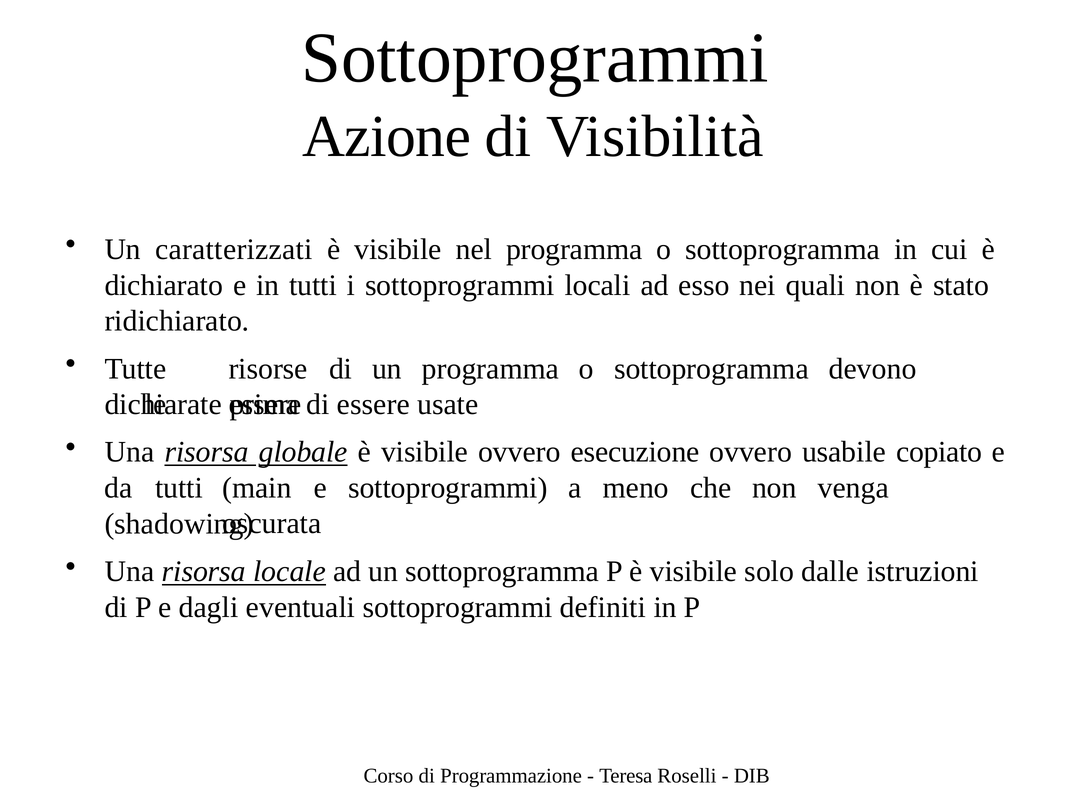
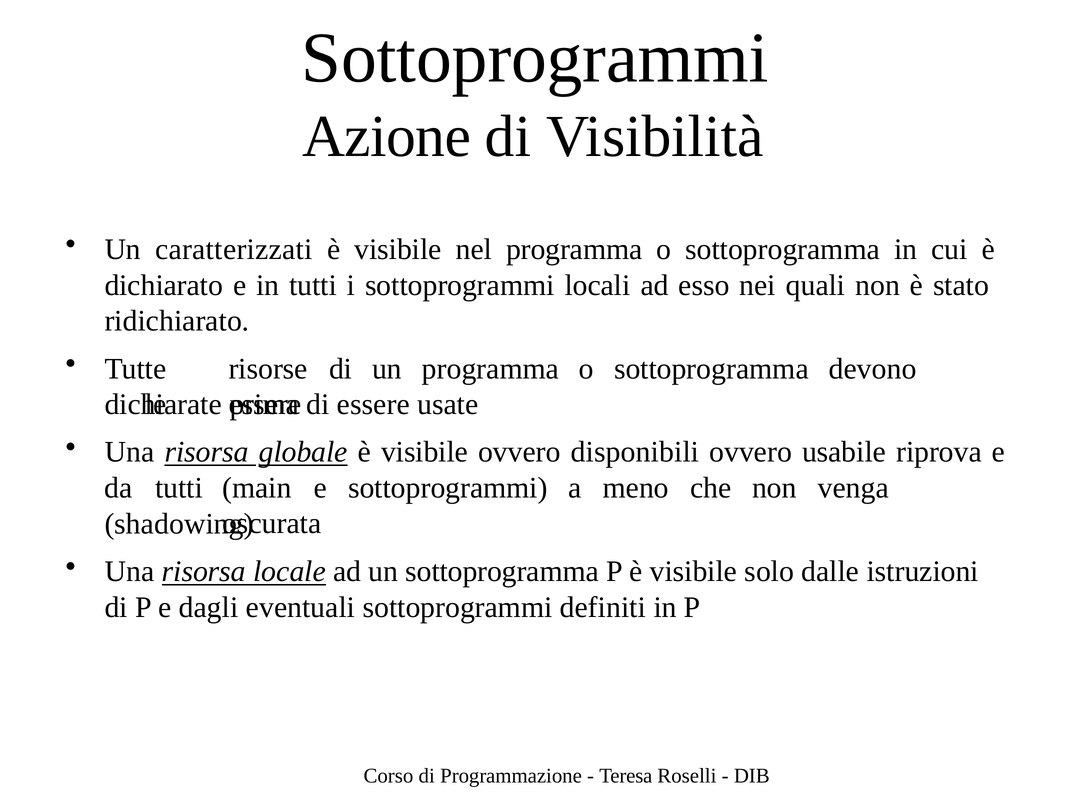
esecuzione: esecuzione -> disponibili (635, 452)
copiato: copiato -> riprova (939, 452)
